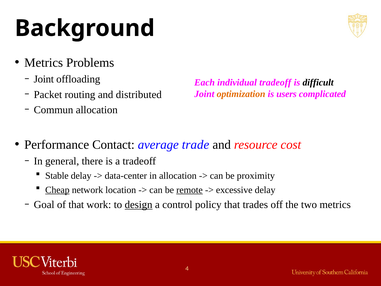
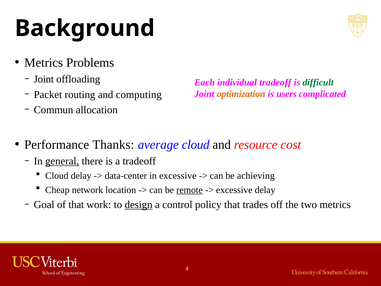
difficult colour: black -> green (318, 82)
distributed: distributed -> computing (139, 94)
Contact: Contact -> Thanks (113, 145)
average trade: trade -> cloud (196, 145)
general underline: none -> present (62, 161)
Stable: Stable -> Cloud (57, 176)
in allocation: allocation -> excessive (178, 176)
proximity: proximity -> achieving (256, 176)
Cheap underline: present -> none (57, 190)
